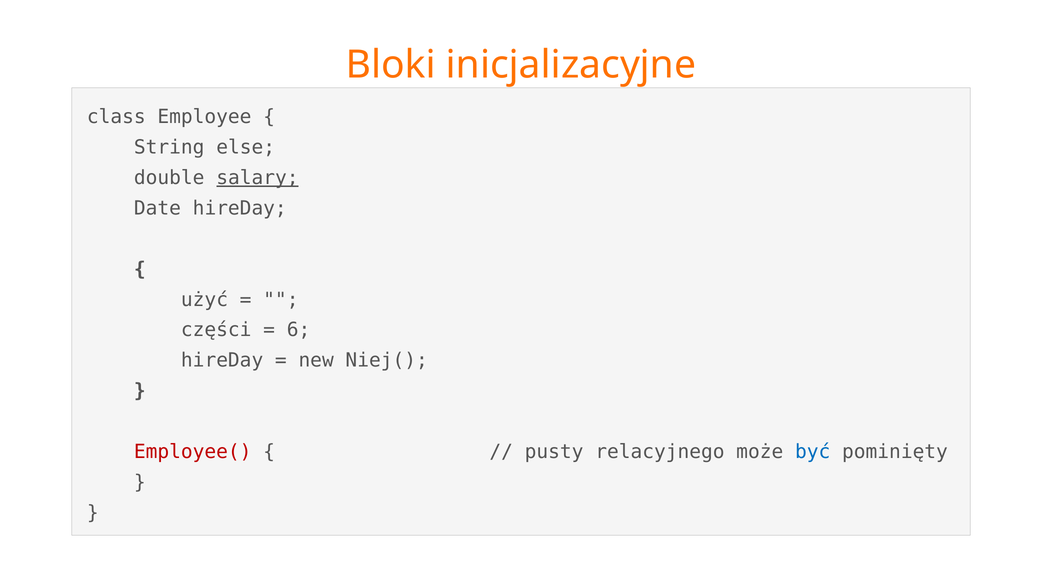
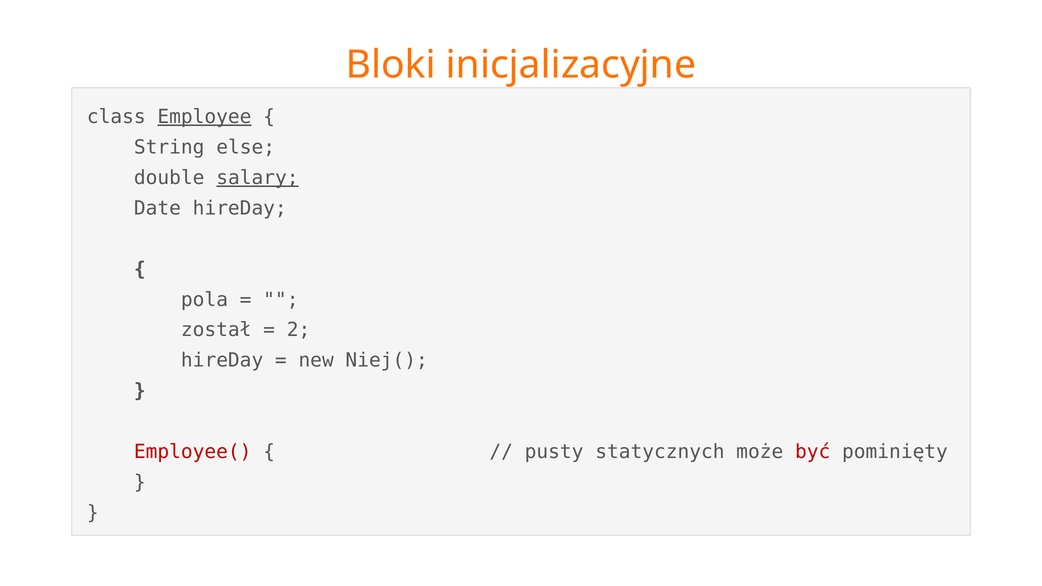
Employee underline: none -> present (204, 117)
użyć: użyć -> pola (204, 300)
części: części -> został (216, 330)
6: 6 -> 2 (299, 330)
relacyjnego: relacyjnego -> statycznych (660, 452)
być colour: blue -> red (813, 452)
